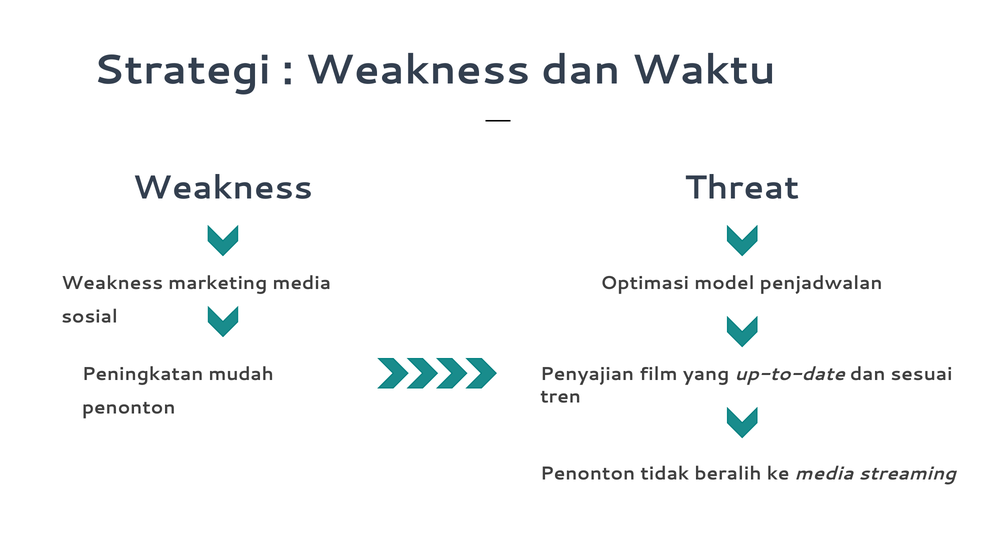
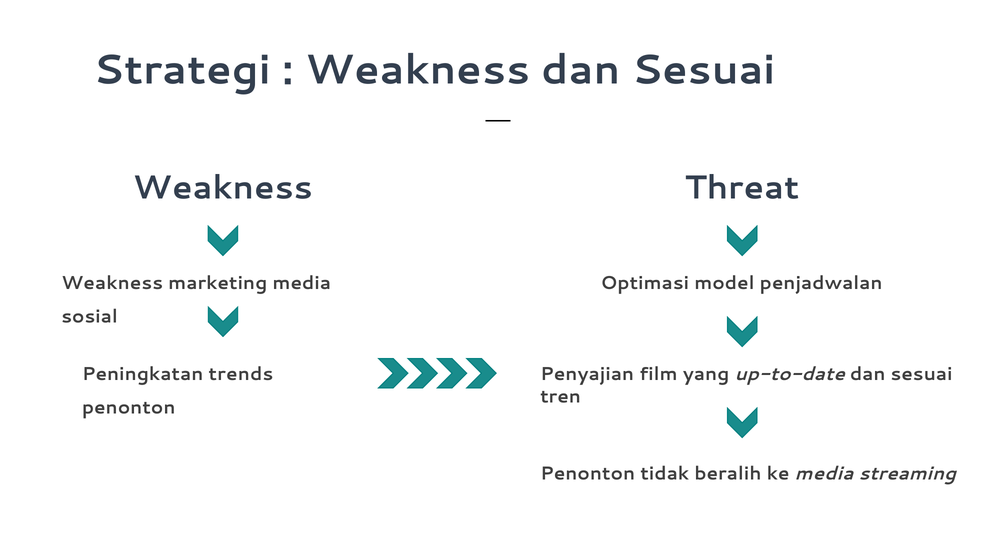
Weakness dan Waktu: Waktu -> Sesuai (704, 70)
mudah: mudah -> trends (241, 374)
